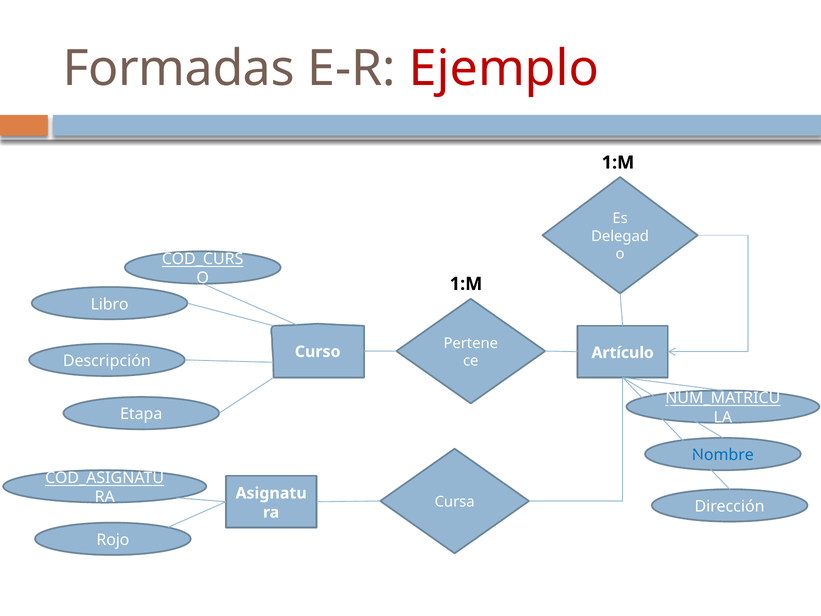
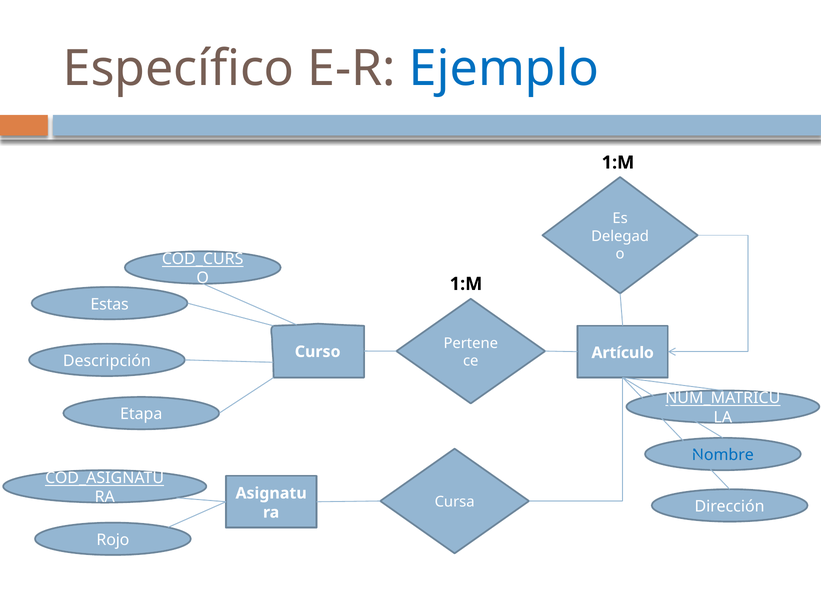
Formadas: Formadas -> Específico (179, 68)
Ejemplo colour: red -> blue (504, 68)
Libro: Libro -> Estas (110, 304)
